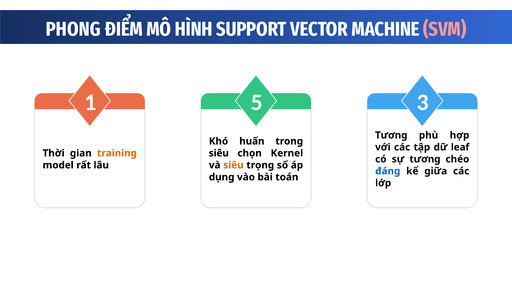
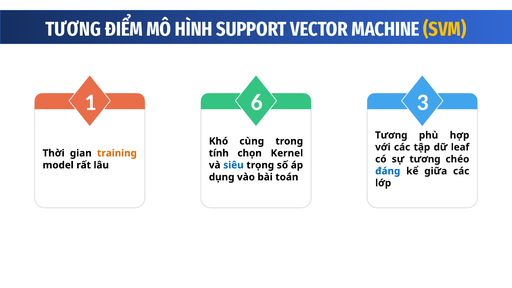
PHONG: PHONG -> TƯƠNG (73, 29)
SVM colour: pink -> yellow (445, 29)
5: 5 -> 6 (257, 102)
huấn: huấn -> cùng (252, 141)
siêu: siêu -> tính (219, 153)
siêu colour: orange -> blue (233, 165)
